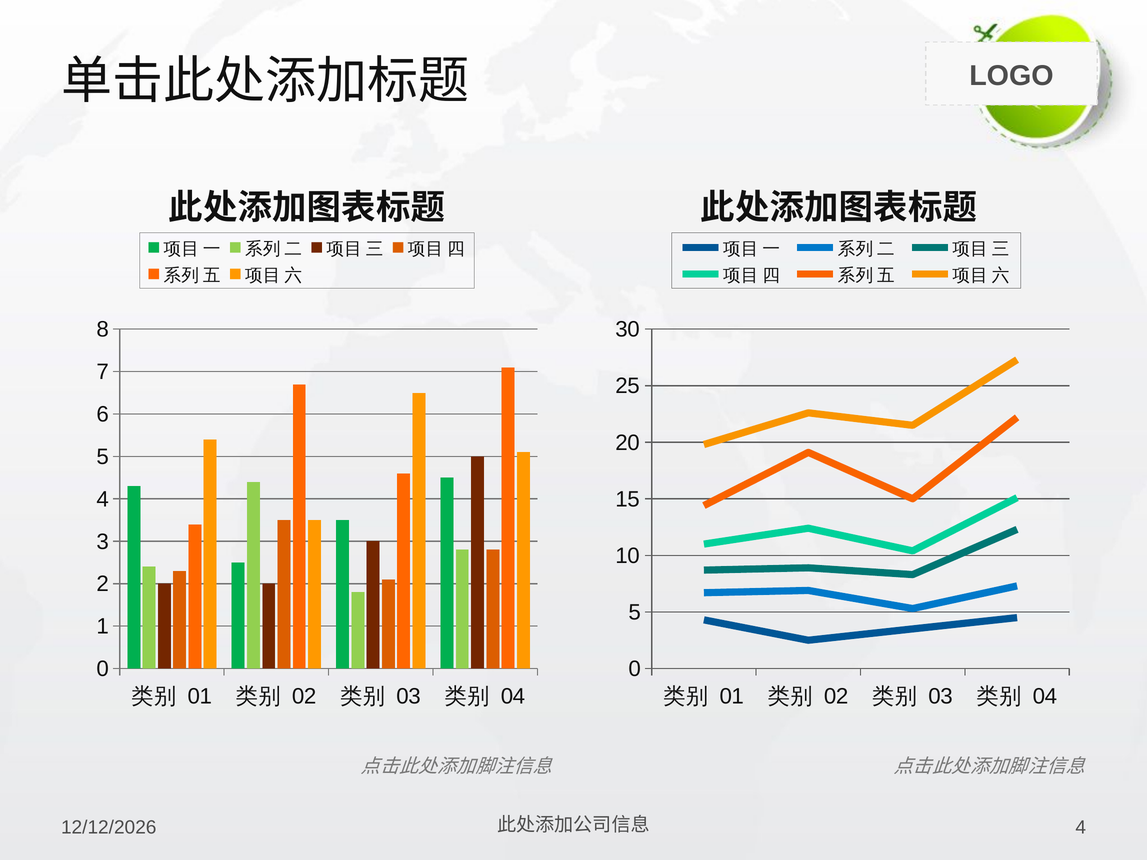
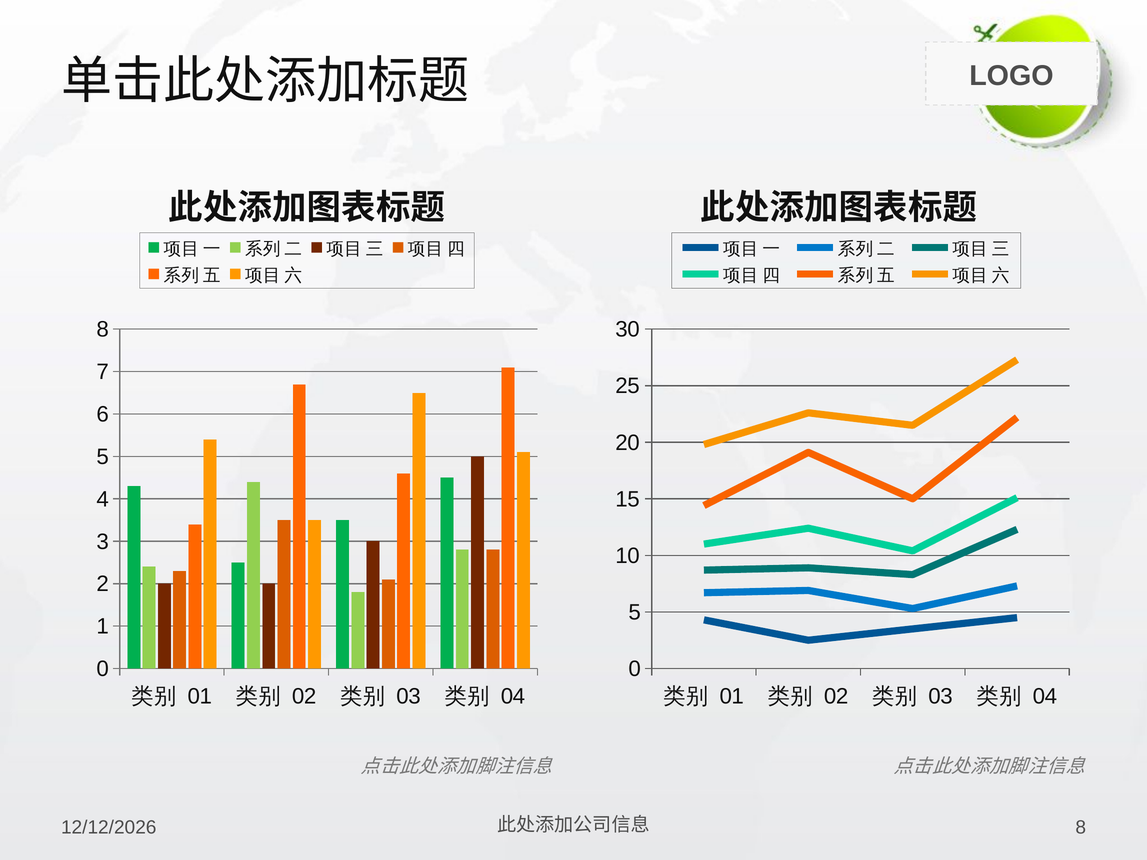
4: 4 -> 8 (1081, 828)
